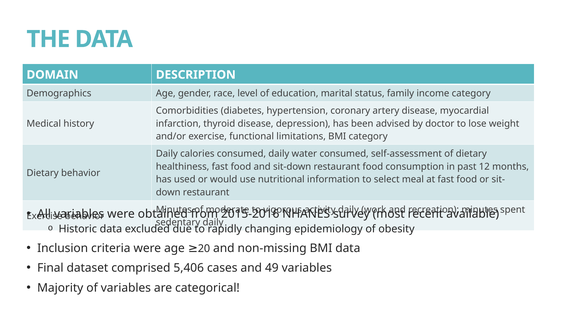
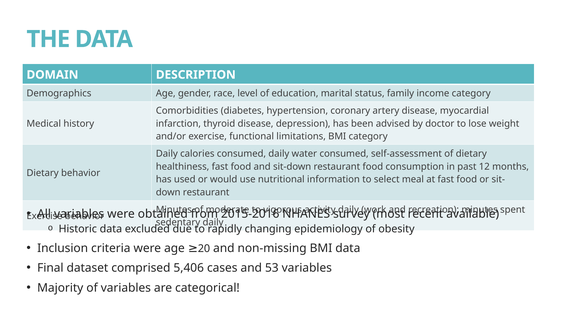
49: 49 -> 53 (272, 268)
